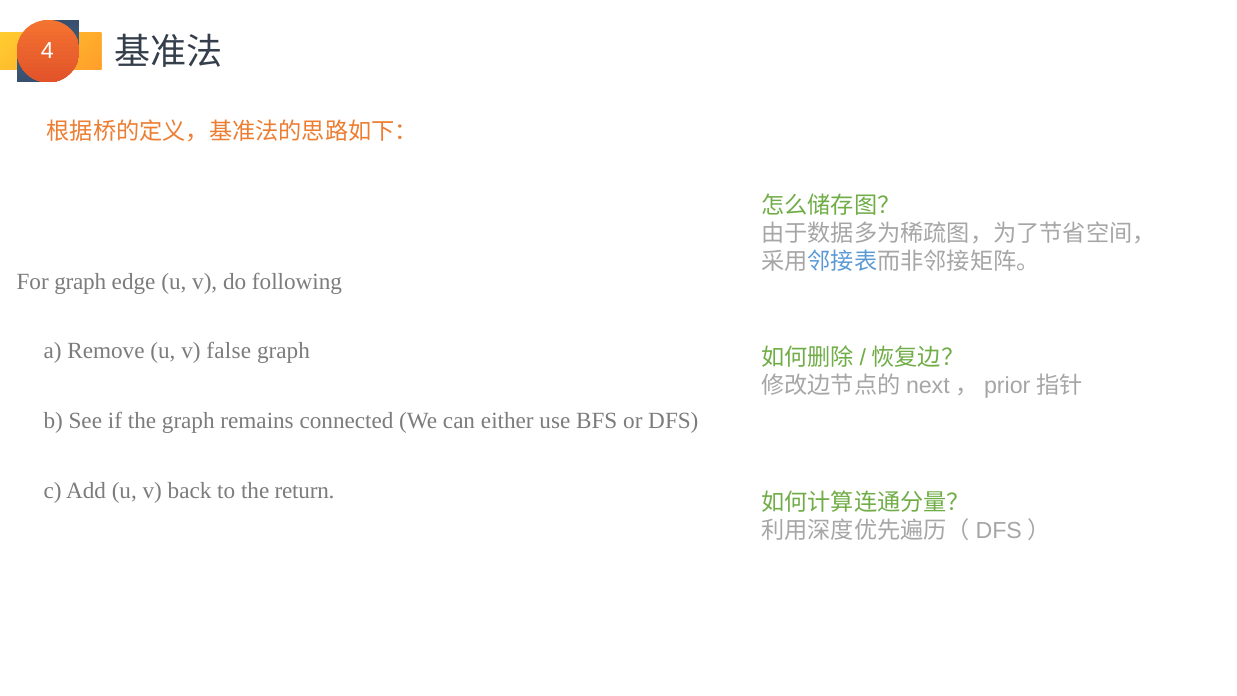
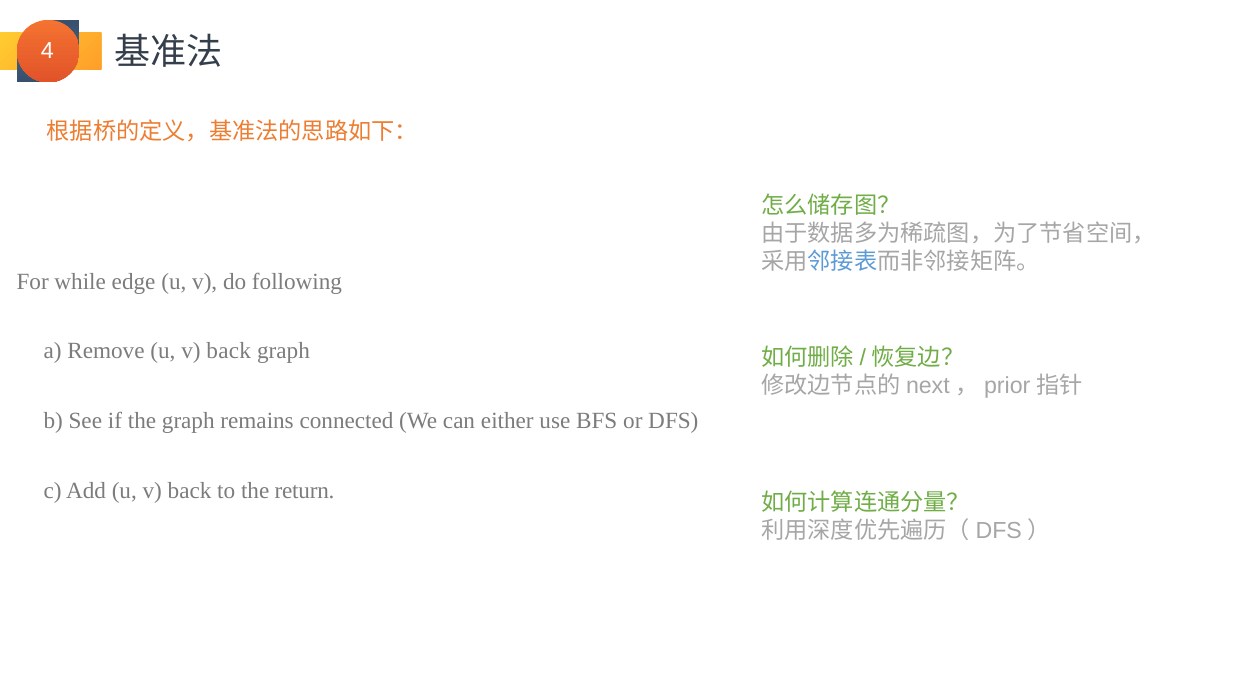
For graph: graph -> while (80, 282)
Remove u v false: false -> back (229, 351)
